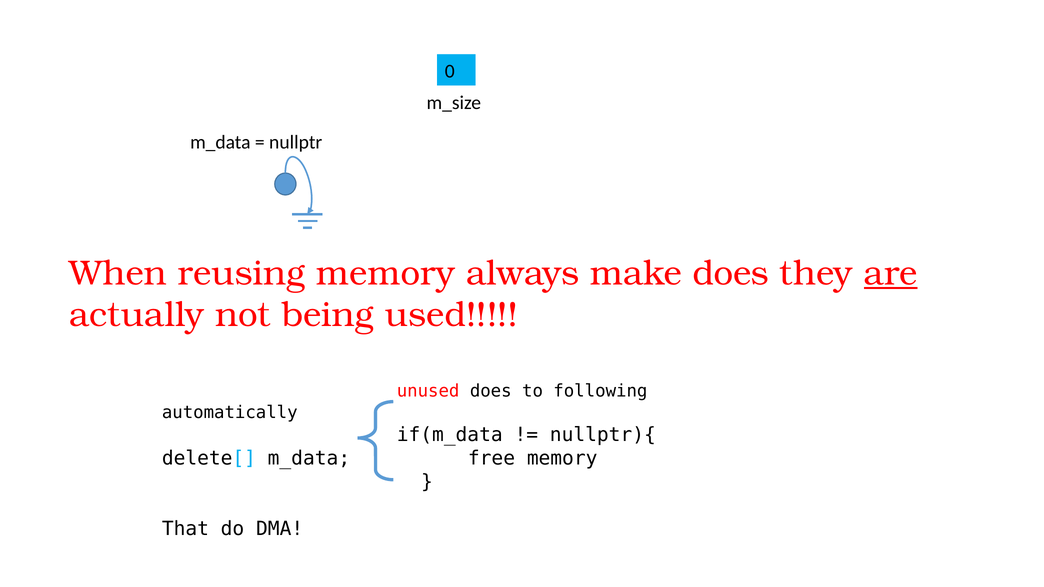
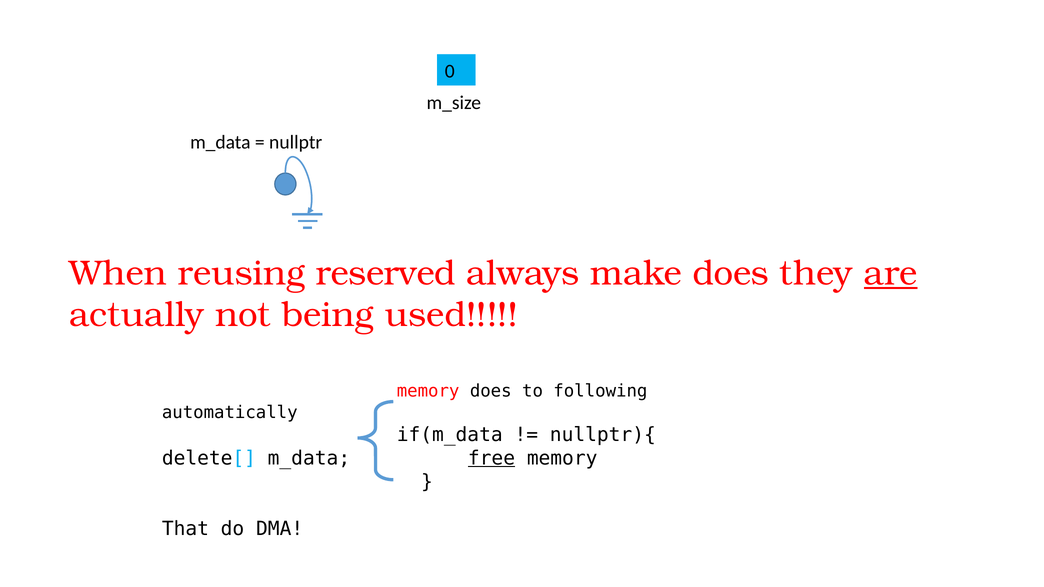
reusing memory: memory -> reserved (386, 273)
unused: unused -> memory (428, 391)
free underline: none -> present (491, 458)
